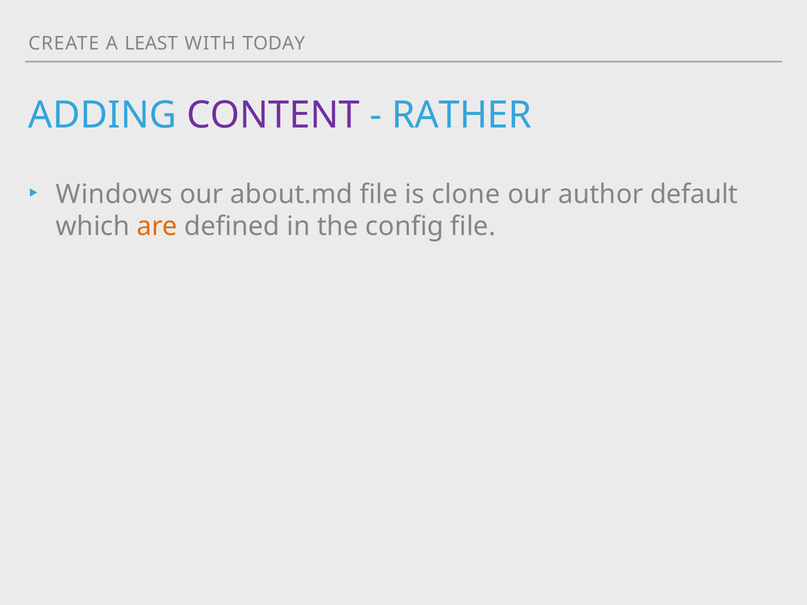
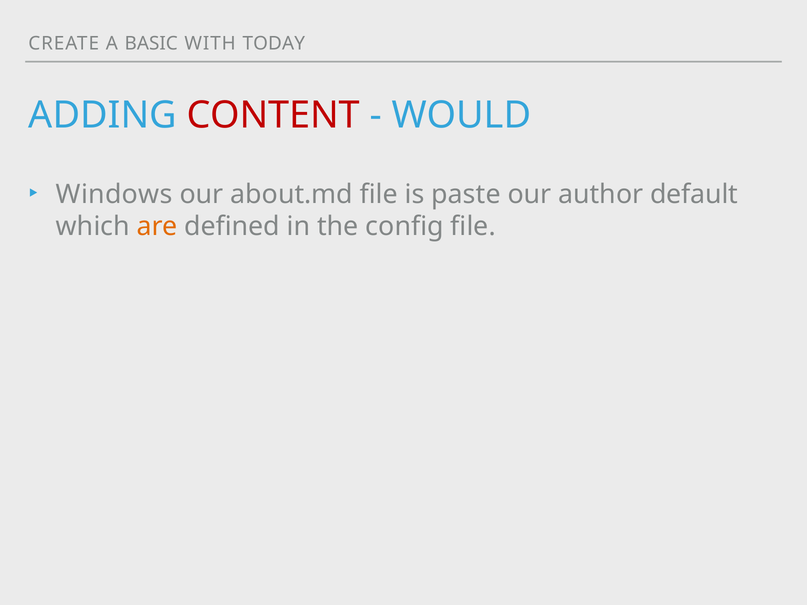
LEAST: LEAST -> BASIC (151, 44)
CONTENT colour: purple -> red (273, 115)
RATHER: RATHER -> WOULD (462, 115)
clone: clone -> paste (466, 194)
